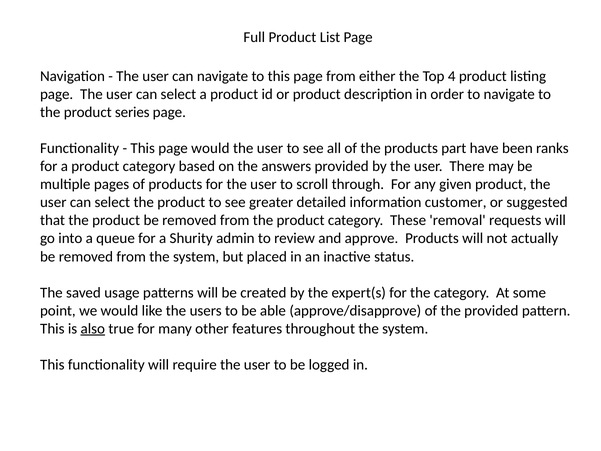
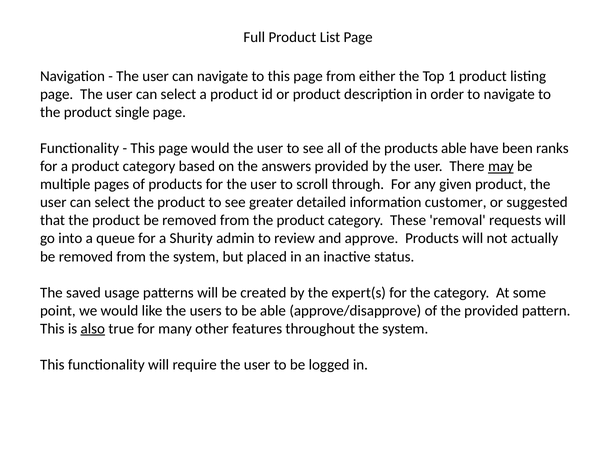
4: 4 -> 1 (452, 76)
series: series -> single (132, 112)
products part: part -> able (454, 148)
may underline: none -> present (501, 166)
